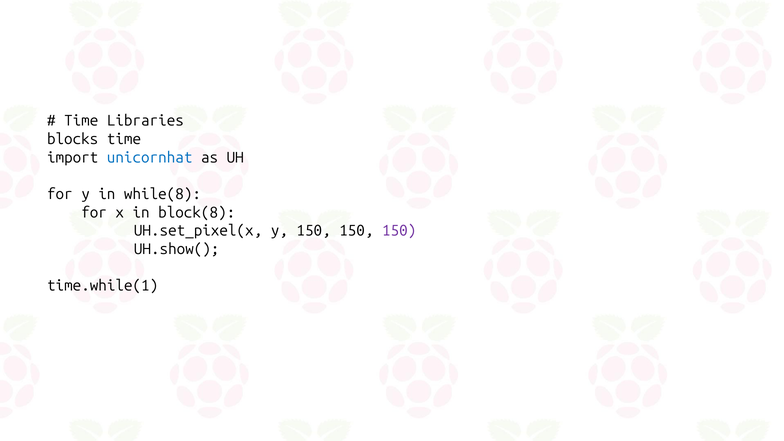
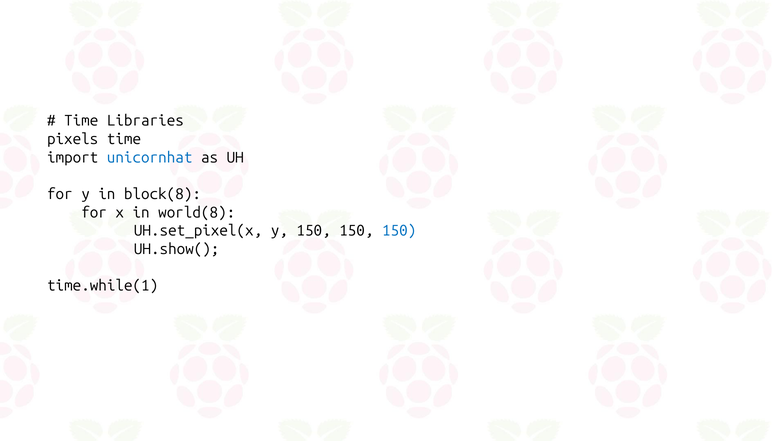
blocks: blocks -> pixels (73, 139)
while(8: while(8 -> block(8 (162, 194)
block(8: block(8 -> world(8 (197, 212)
150 colour: purple -> blue (399, 231)
